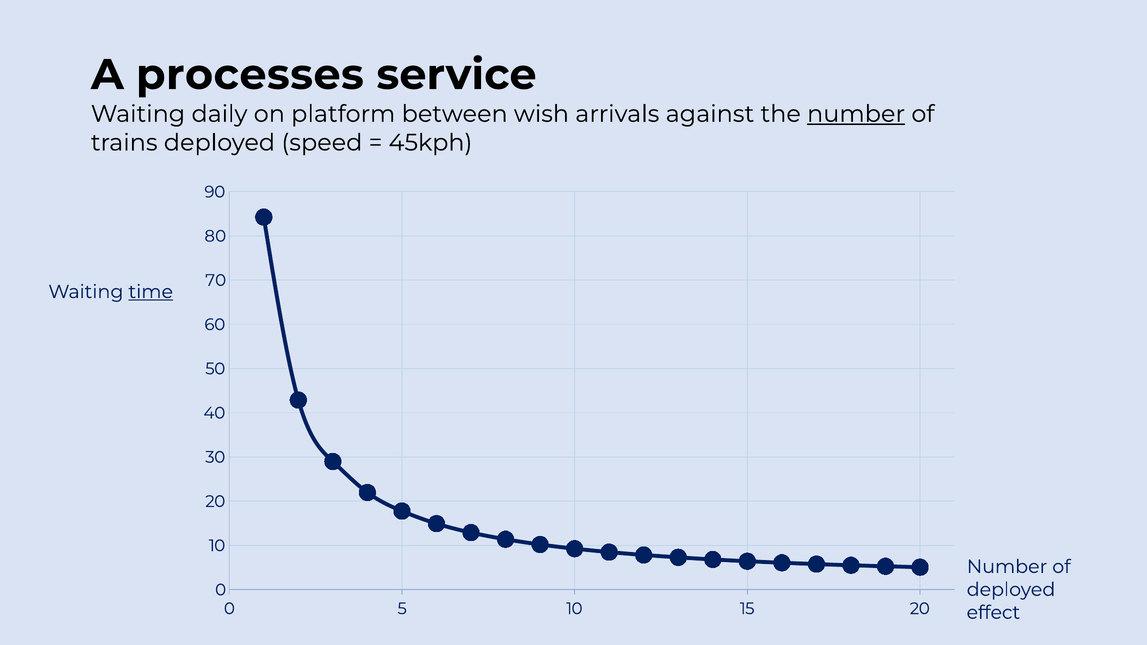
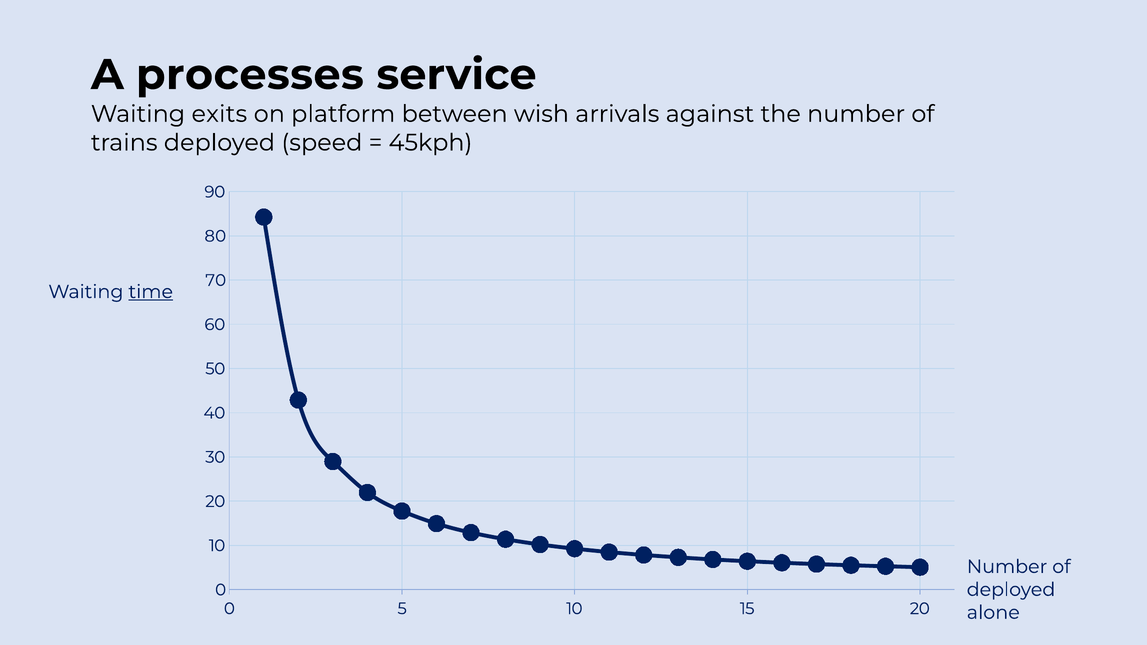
daily: daily -> exits (219, 114)
number underline: present -> none (856, 114)
effect: effect -> alone (993, 613)
